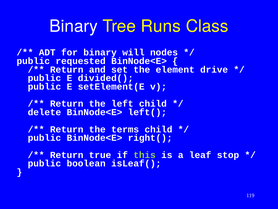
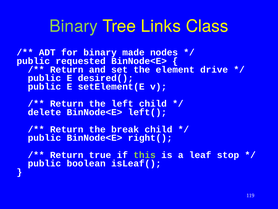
Binary colour: white -> light green (74, 26)
Runs: Runs -> Links (161, 26)
will: will -> made (133, 52)
divided(: divided( -> desired( (106, 78)
terms: terms -> break (125, 129)
